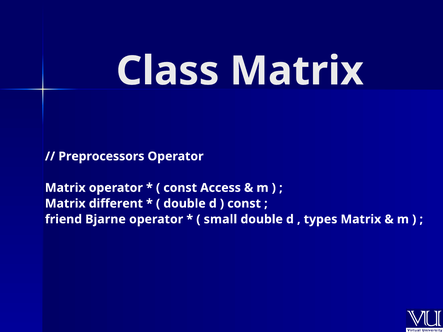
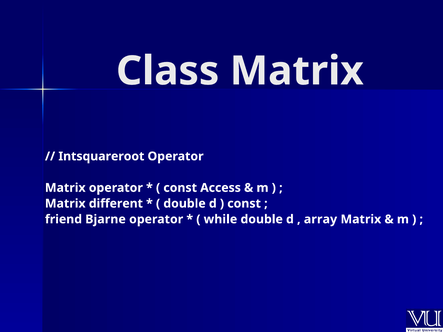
Preprocessors: Preprocessors -> Intsquareroot (101, 156)
small: small -> while (220, 219)
types: types -> array (320, 219)
